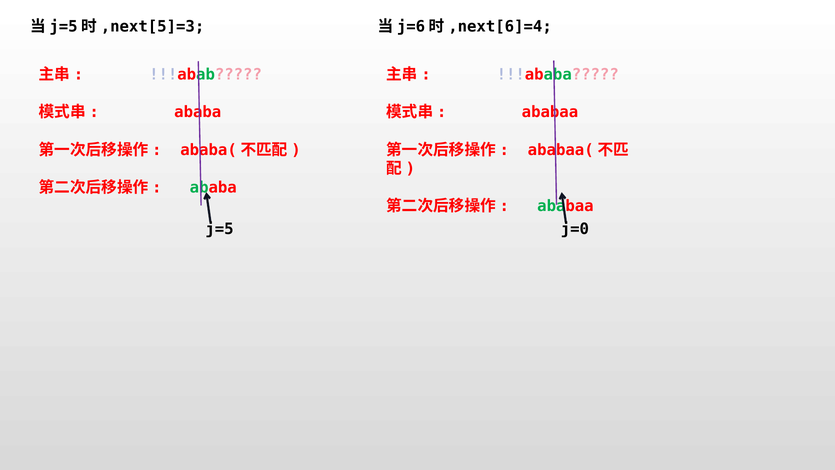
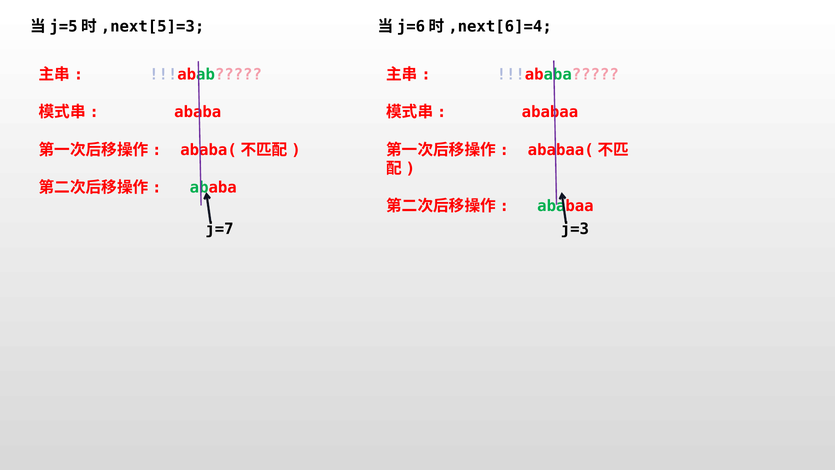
j=5: j=5 -> j=7 (219, 229)
j=0: j=0 -> j=3 (575, 229)
